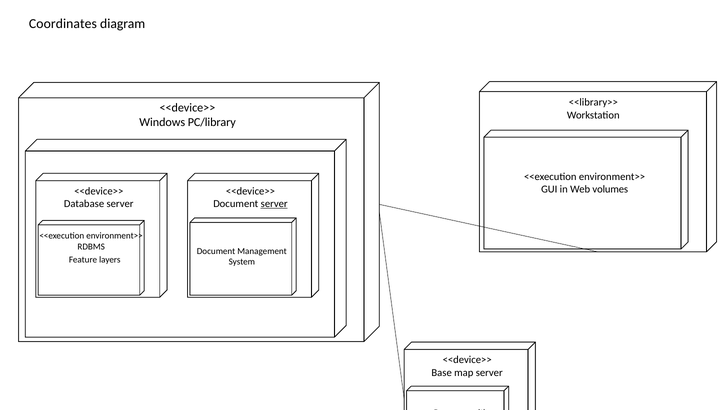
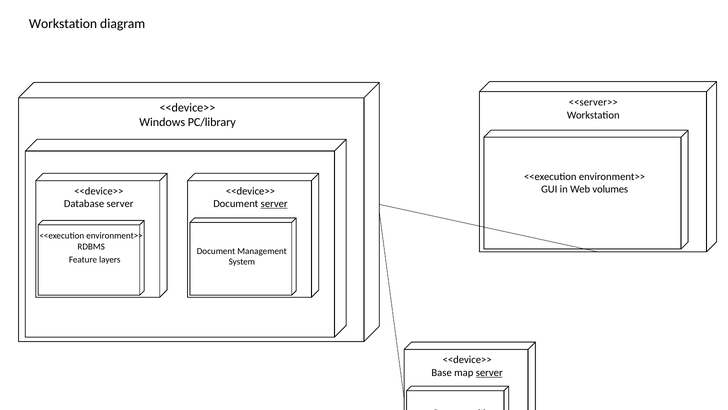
Coordinates: Coordinates -> Workstation (63, 24)
<<library>>: <<library>> -> <<server>> (593, 102)
server underline: none -> present (489, 372)
